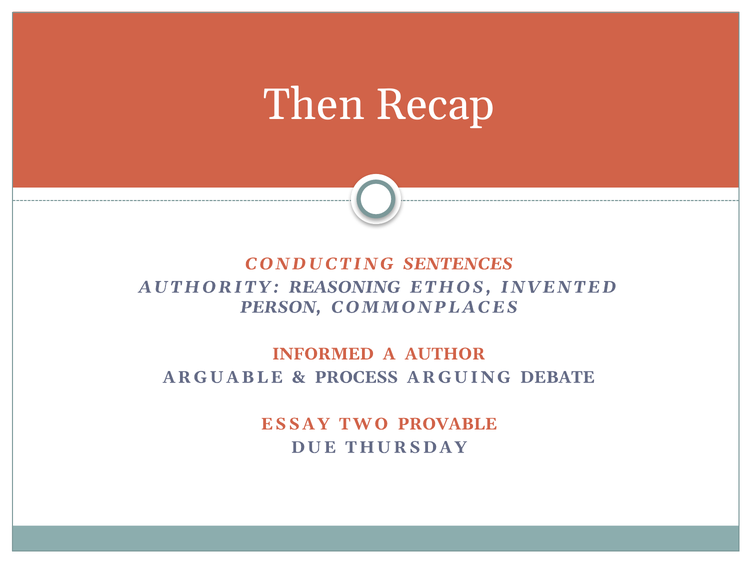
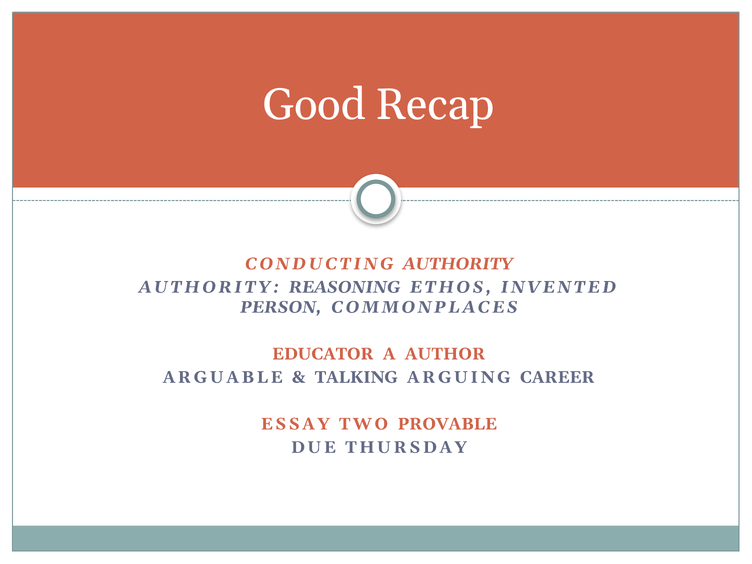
Then: Then -> Good (314, 105)
CONDUCTING SENTENCES: SENTENCES -> AUTHORITY (458, 264)
INFORMED: INFORMED -> EDUCATOR (323, 354)
PROCESS: PROCESS -> TALKING (356, 377)
DEBATE: DEBATE -> CAREER (557, 377)
